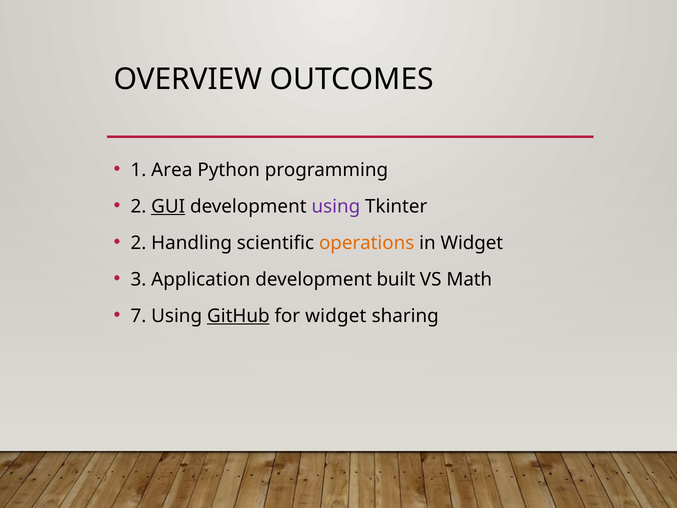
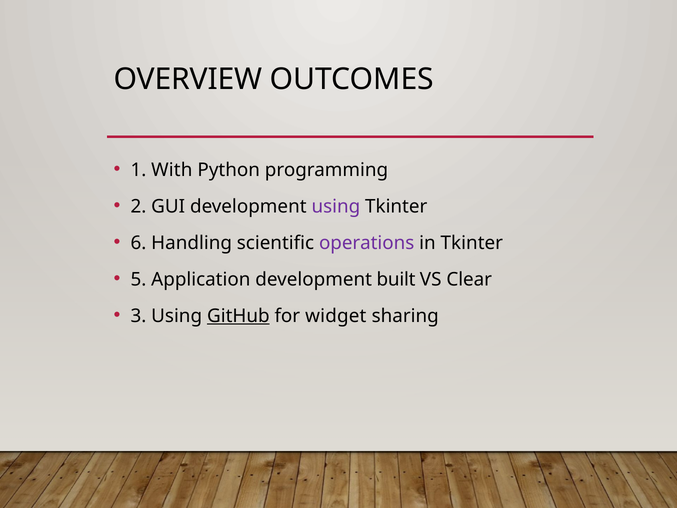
Area: Area -> With (172, 170)
GUI underline: present -> none (168, 206)
2: 2 -> 6 (138, 243)
operations colour: orange -> purple (367, 243)
in Widget: Widget -> Tkinter (472, 243)
3: 3 -> 5 (138, 279)
Math: Math -> Clear (469, 279)
7: 7 -> 3 (138, 316)
